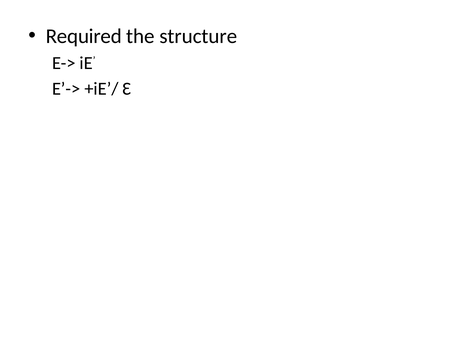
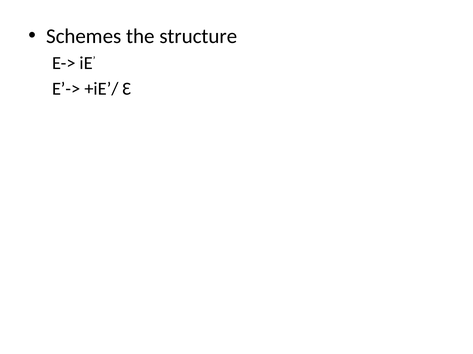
Required: Required -> Schemes (84, 36)
